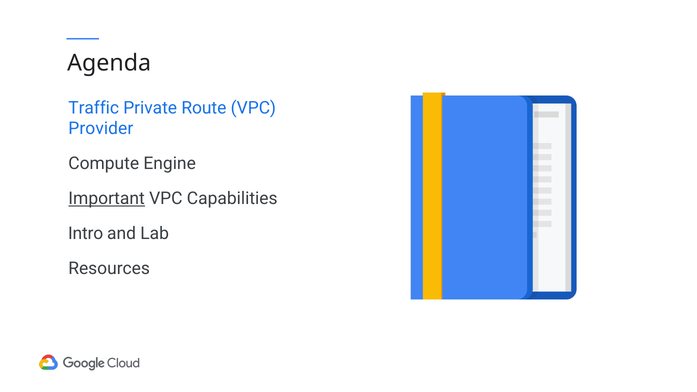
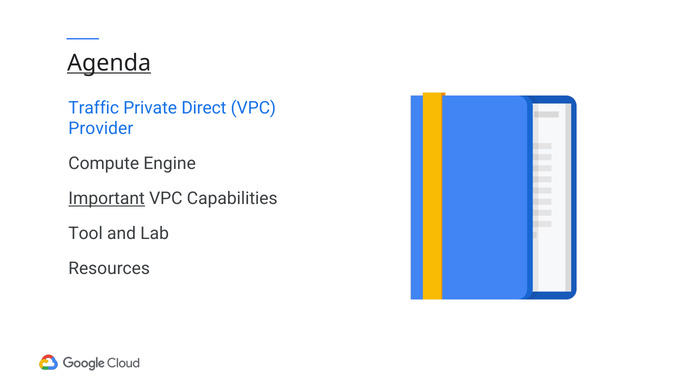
Agenda underline: none -> present (109, 63)
Route: Route -> Direct (204, 108)
Intro: Intro -> Tool (86, 234)
